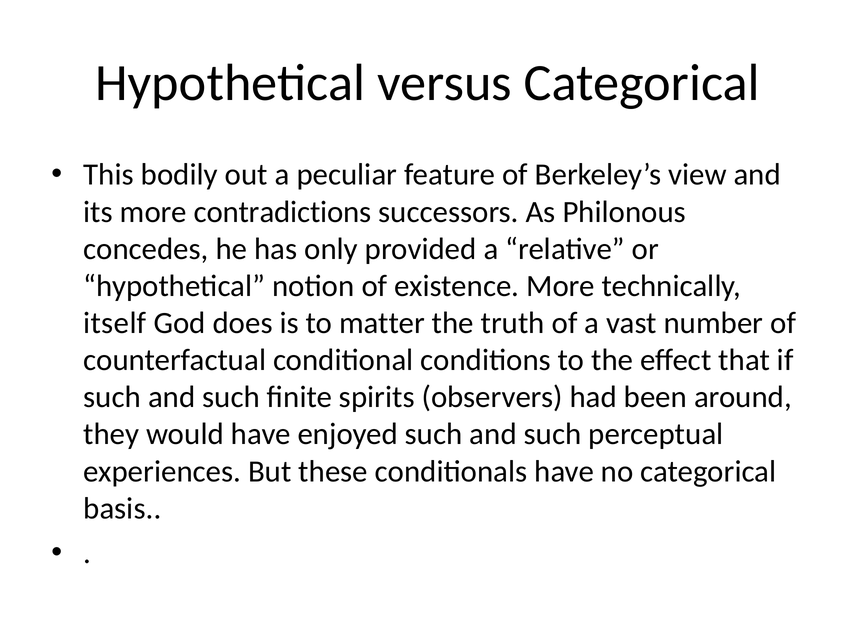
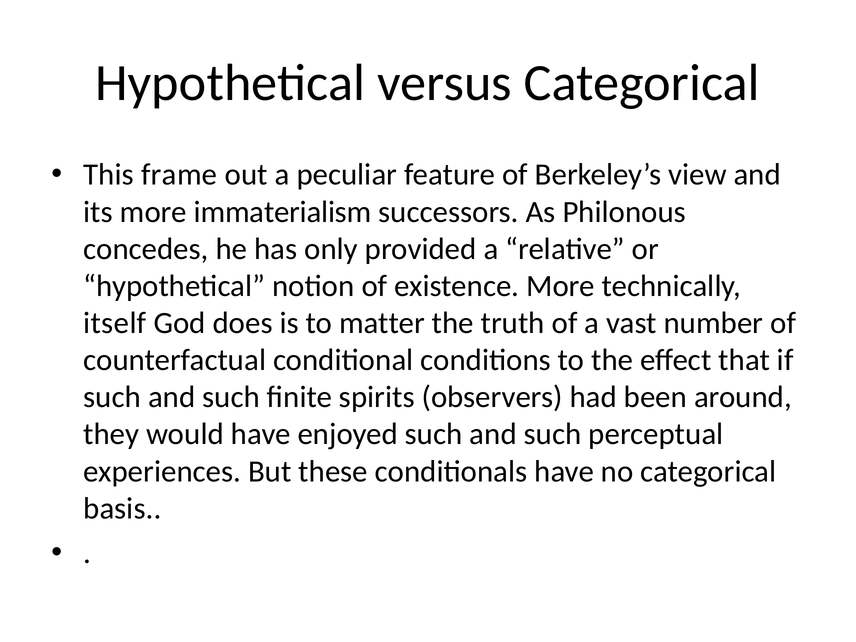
bodily: bodily -> frame (179, 175)
contradictions: contradictions -> immaterialism (283, 212)
